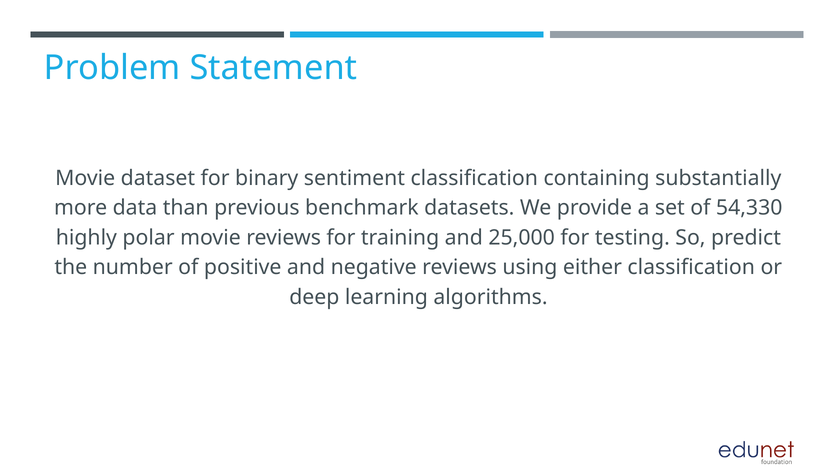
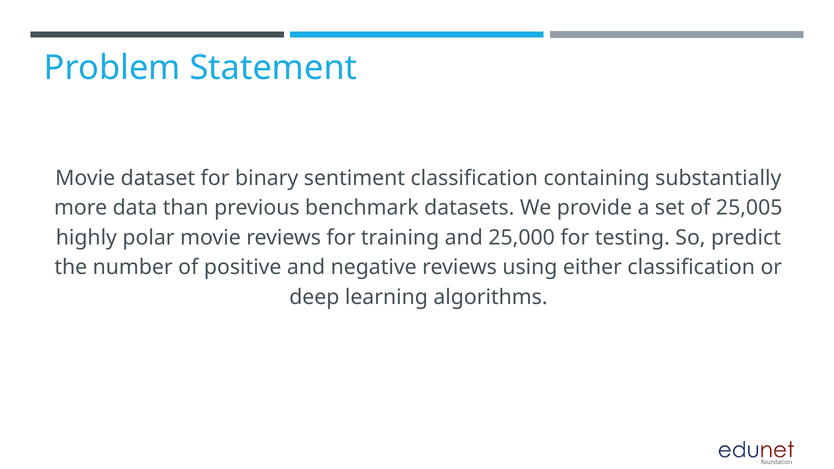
54,330: 54,330 -> 25,005 (749, 208)
